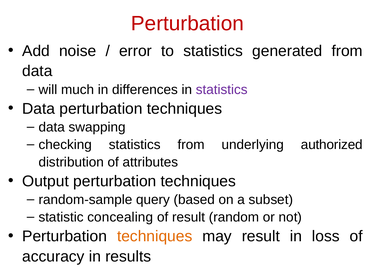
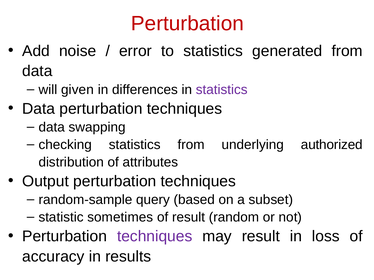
much: much -> given (77, 90)
concealing: concealing -> sometimes (120, 218)
techniques colour: orange -> purple (155, 237)
